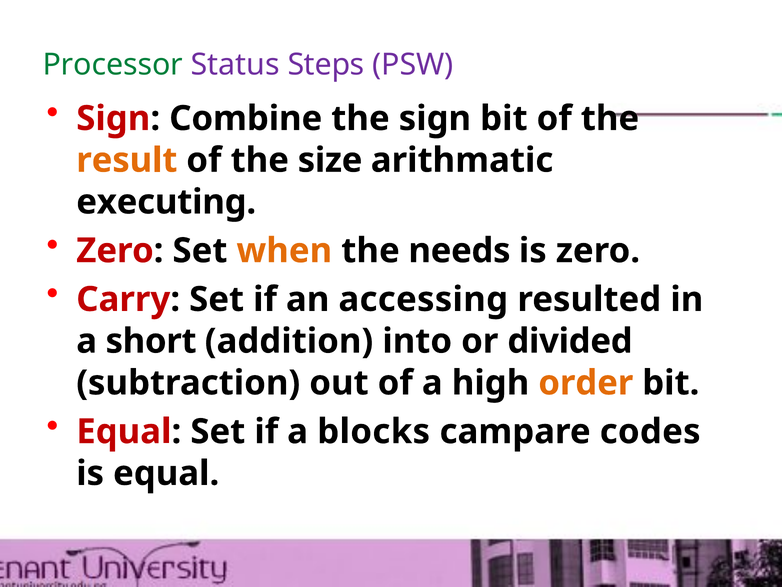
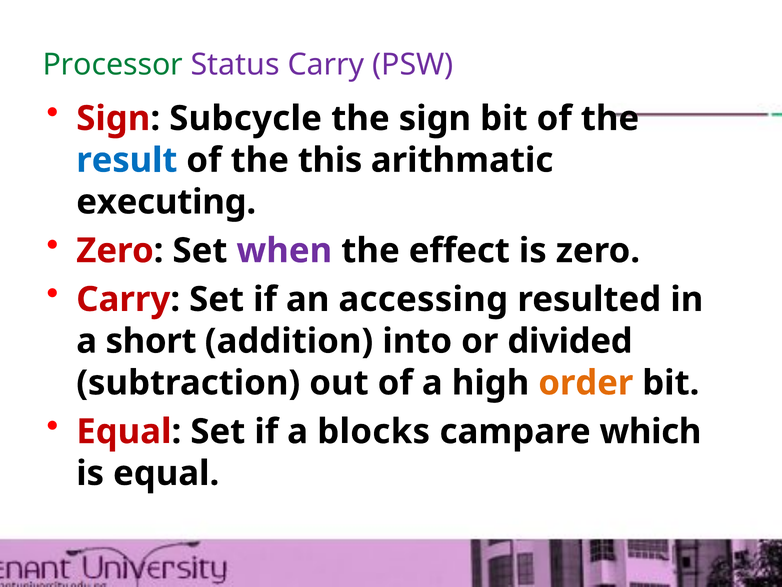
Status Steps: Steps -> Carry (326, 65)
Combine: Combine -> Subcycle (246, 118)
result colour: orange -> blue (127, 160)
size: size -> this (330, 160)
when colour: orange -> purple (284, 251)
needs: needs -> effect (459, 251)
codes: codes -> which (650, 431)
